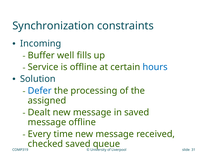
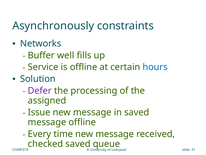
Synchronization: Synchronization -> Asynchronously (53, 26)
Incoming: Incoming -> Networks (41, 43)
Defer colour: blue -> purple (40, 90)
Dealt: Dealt -> Issue (39, 112)
